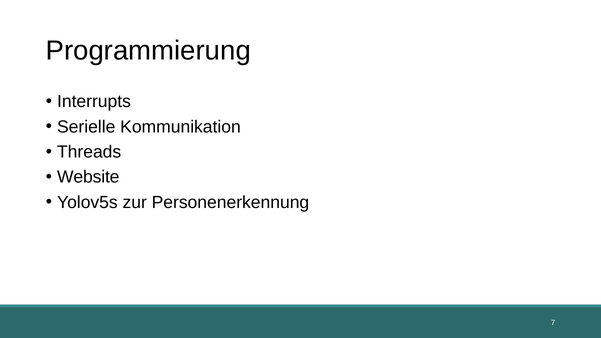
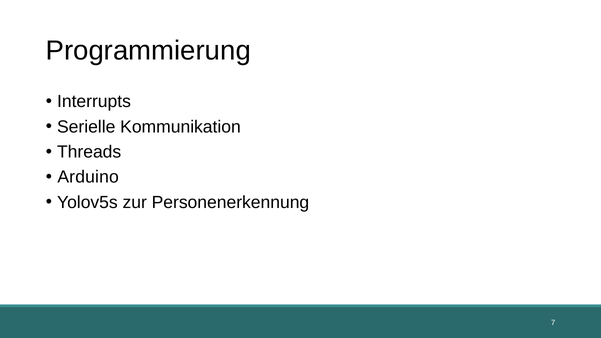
Website: Website -> Arduino (88, 177)
